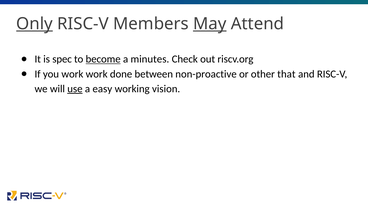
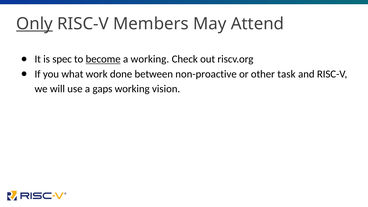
May underline: present -> none (210, 24)
a minutes: minutes -> working (150, 59)
you work: work -> what (72, 74)
that: that -> task (286, 74)
use underline: present -> none (75, 89)
easy: easy -> gaps (102, 89)
